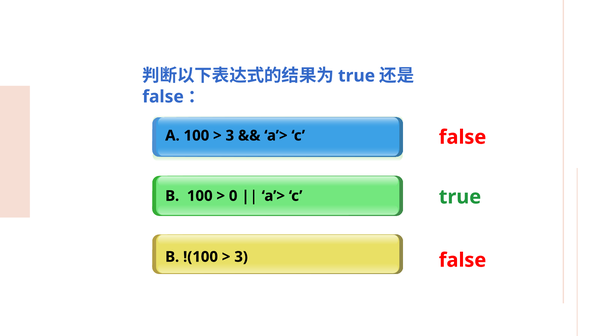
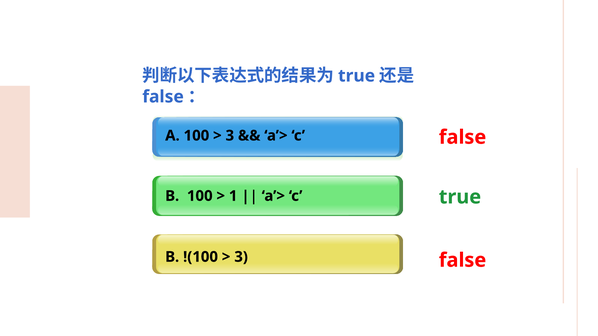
0: 0 -> 1 (233, 196)
